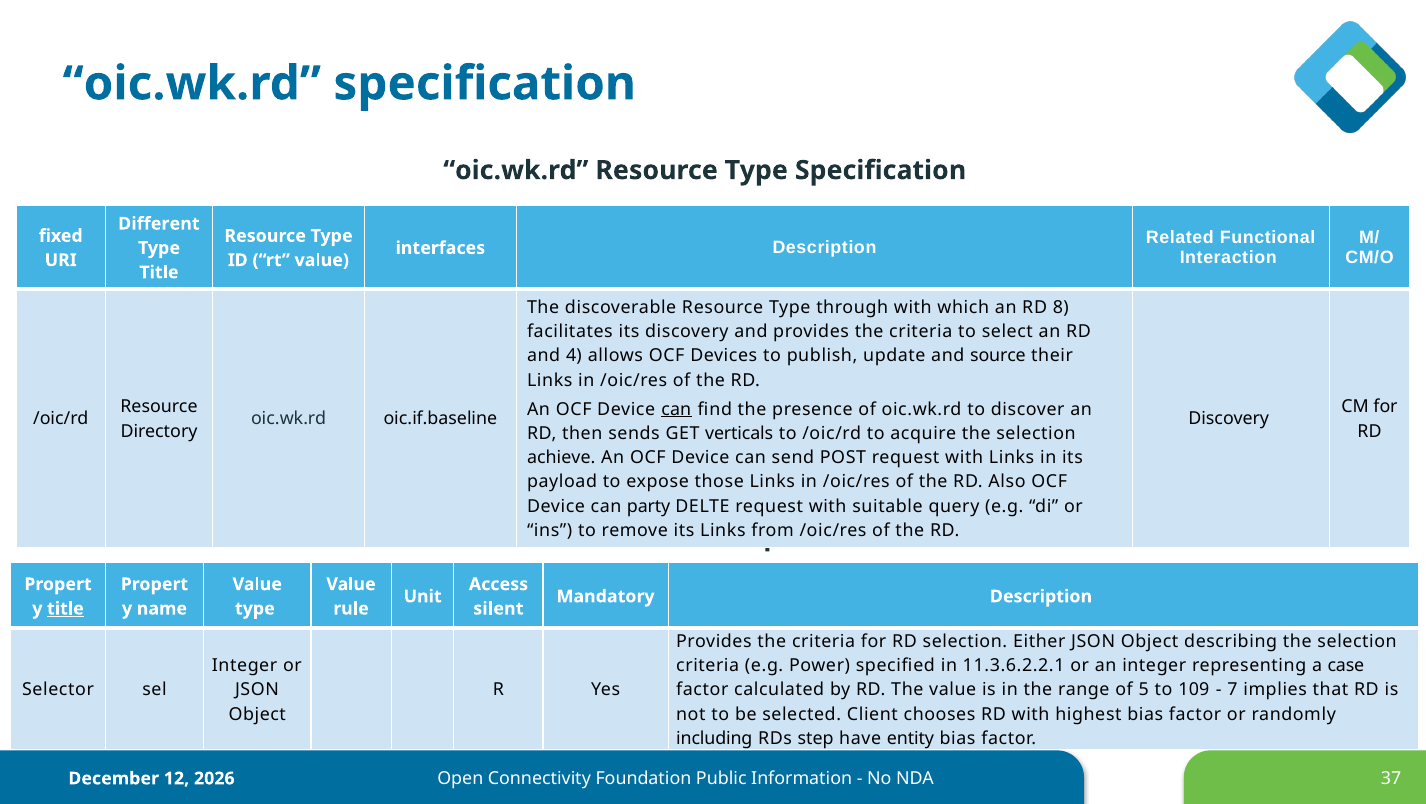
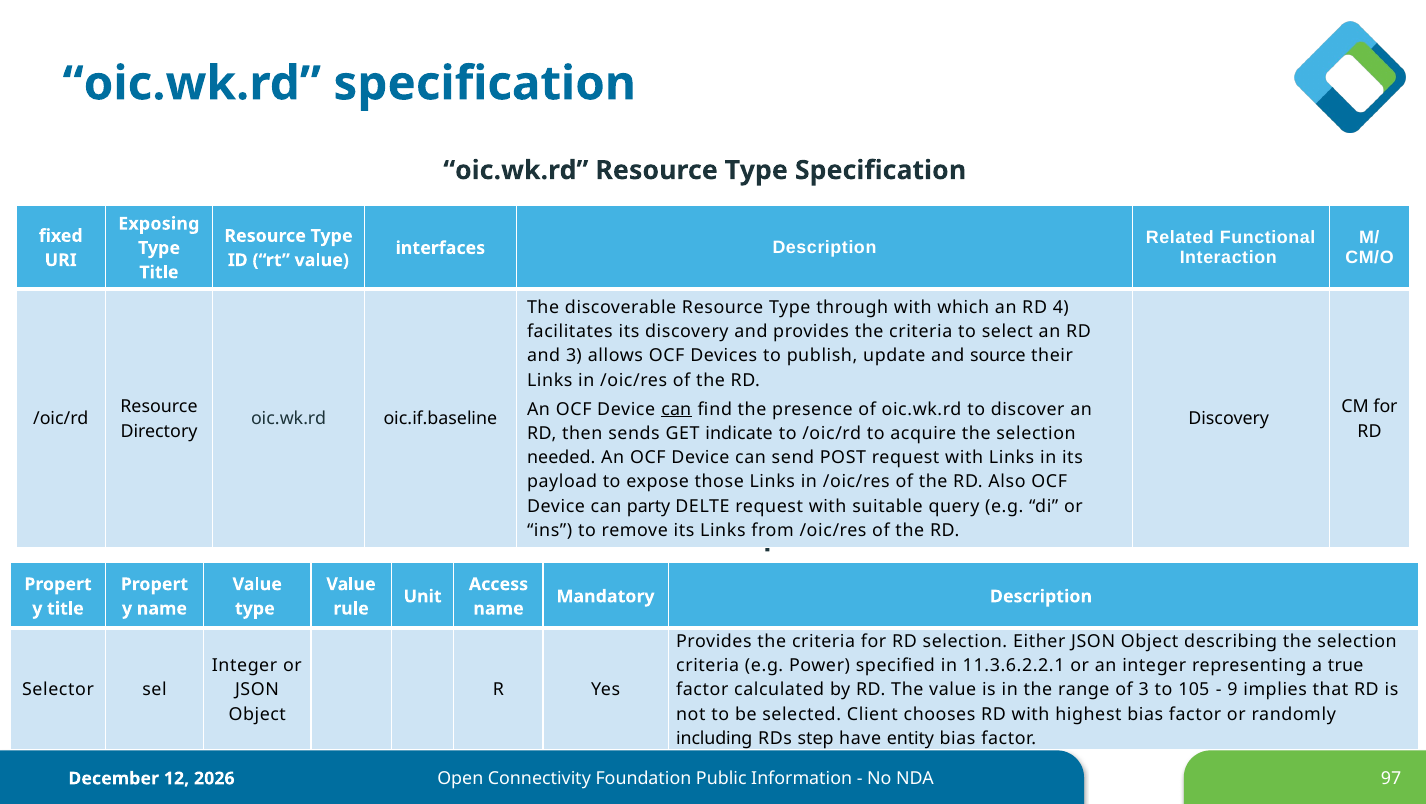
Different: Different -> Exposing (159, 224)
8: 8 -> 4 (1061, 307)
and 4: 4 -> 3 (574, 356)
verticals: verticals -> indicate (739, 434)
achieve: achieve -> needed (561, 458)
title underline: present -> none (65, 609)
silent: silent -> name (498, 609)
case: case -> true (1346, 666)
of 5: 5 -> 3 (1144, 690)
109: 109 -> 105 (1194, 690)
7: 7 -> 9 (1232, 690)
37: 37 -> 97 (1391, 779)
